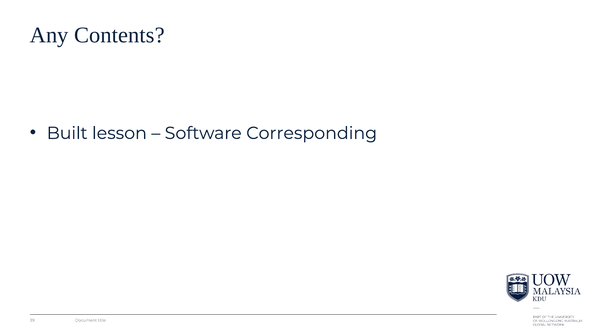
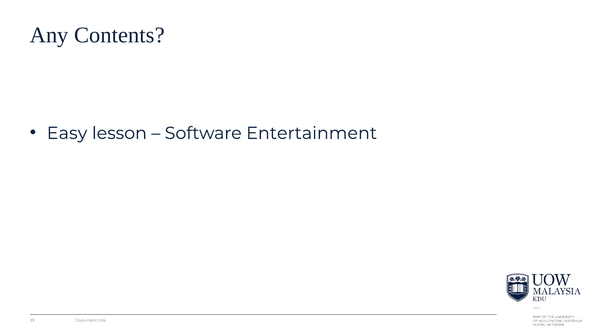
Built: Built -> Easy (67, 133)
Corresponding: Corresponding -> Entertainment (312, 133)
